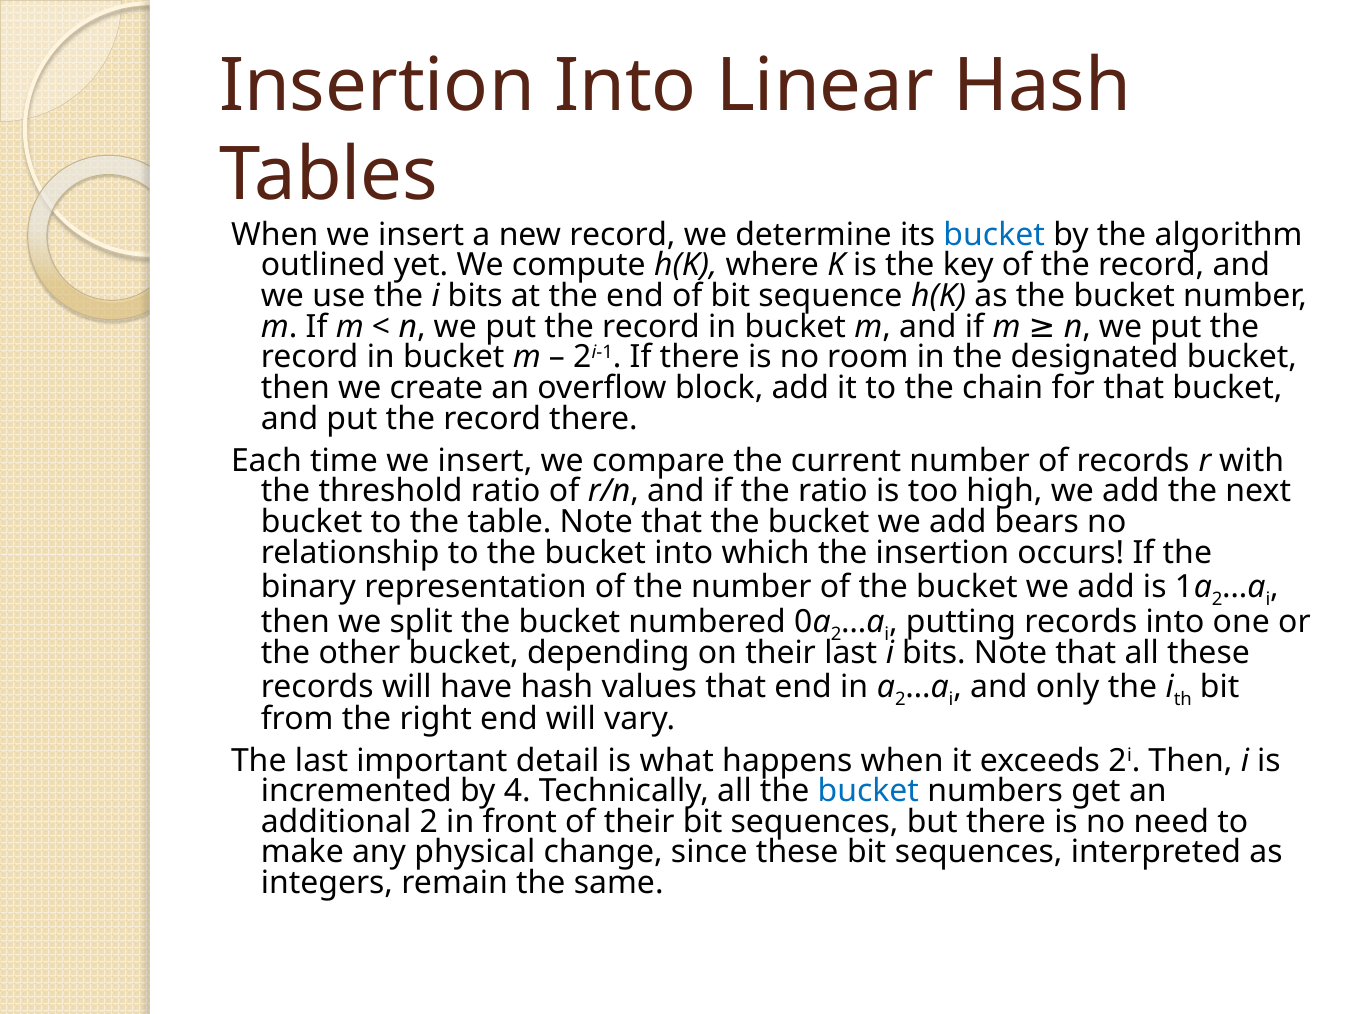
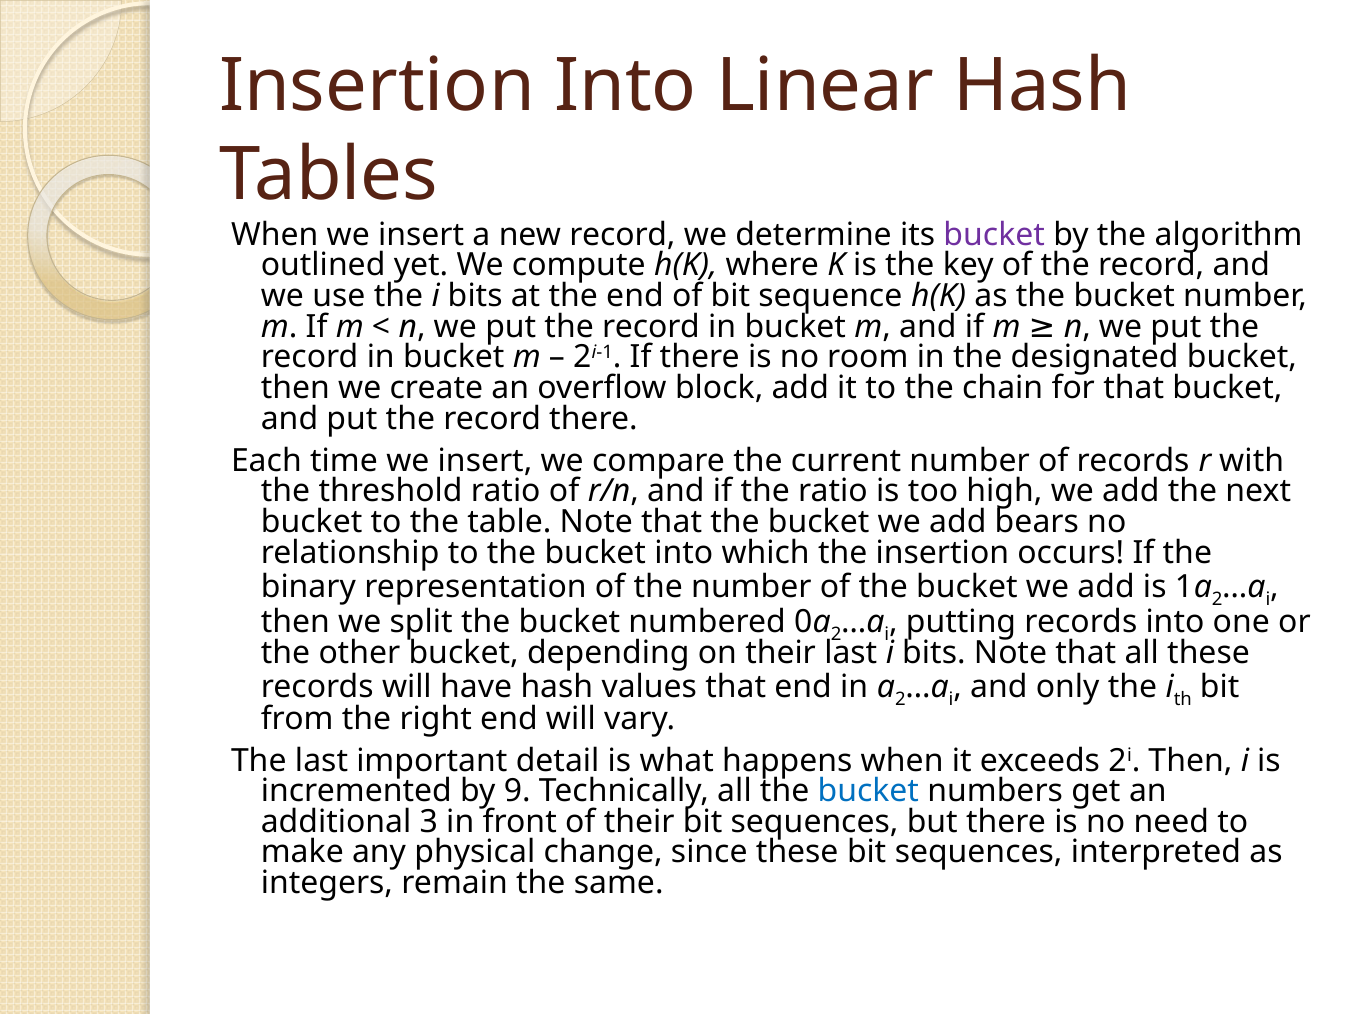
bucket colour: blue -> purple (994, 235)
4: 4 -> 9 (517, 791)
additional 2: 2 -> 3 (429, 822)
